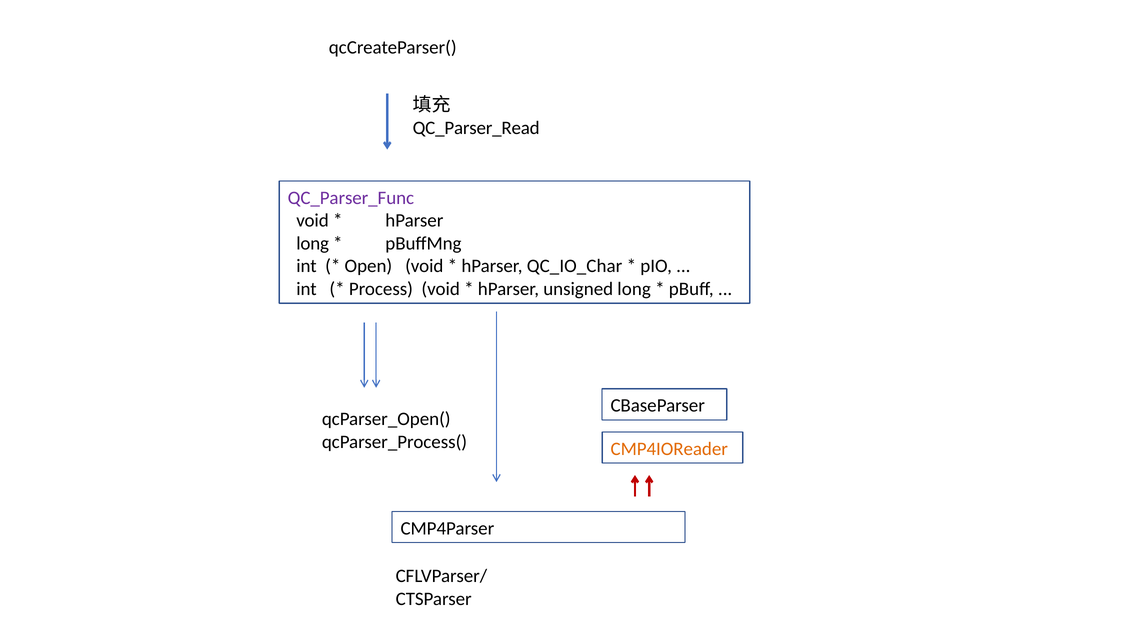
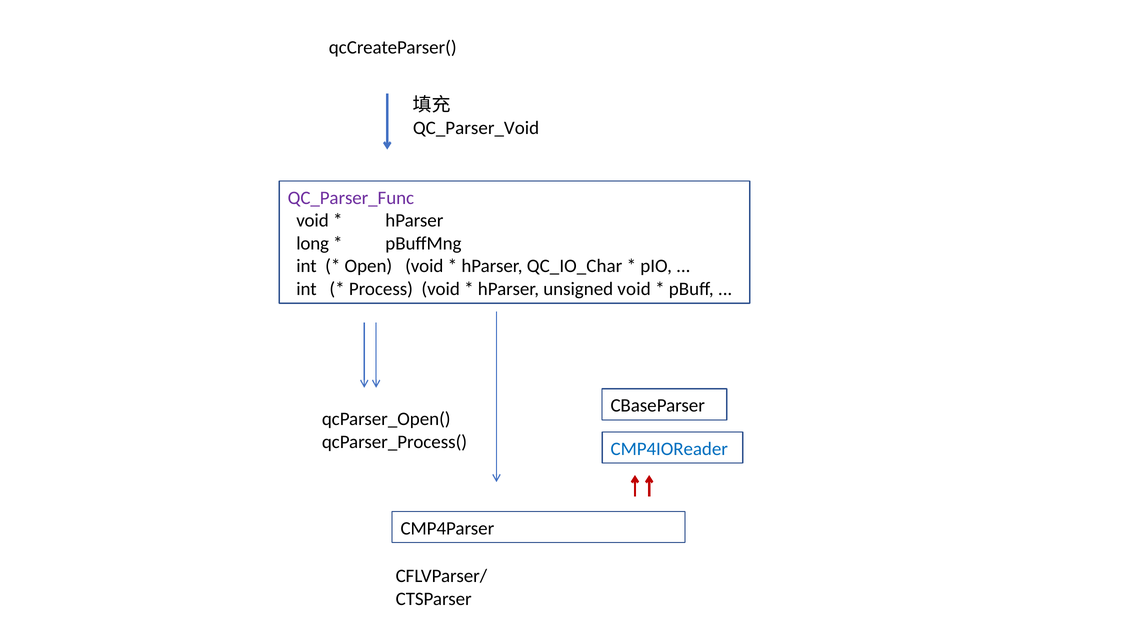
QC_Parser_Read: QC_Parser_Read -> QC_Parser_Void (476, 128)
unsigned long: long -> void (634, 289)
CMP4IOReader colour: orange -> blue (669, 449)
